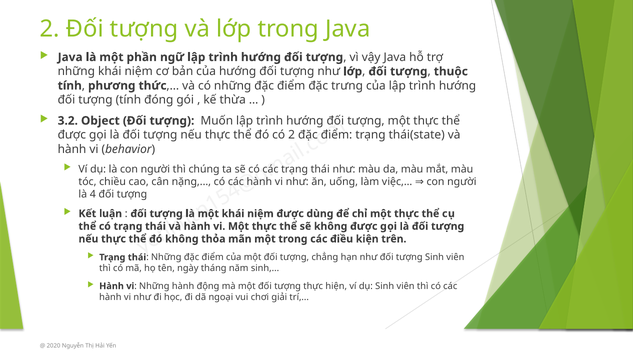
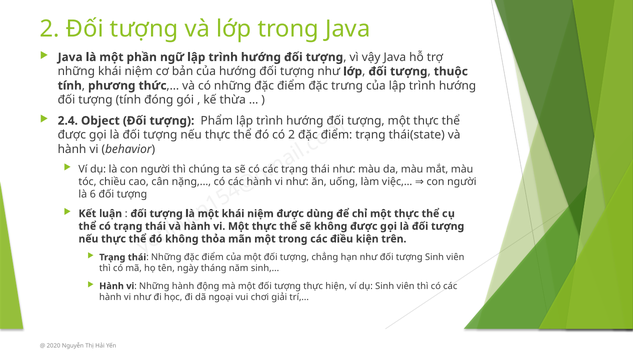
3.2: 3.2 -> 2.4 (68, 121)
Muốn: Muốn -> Phẩm (217, 121)
là 4: 4 -> 6 (93, 194)
